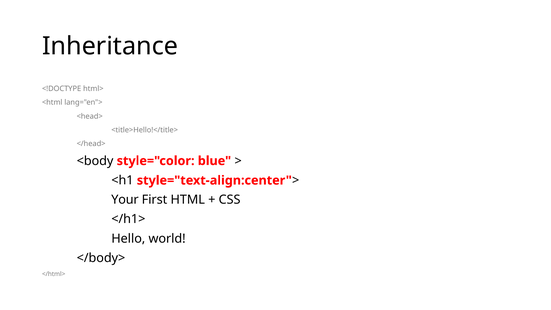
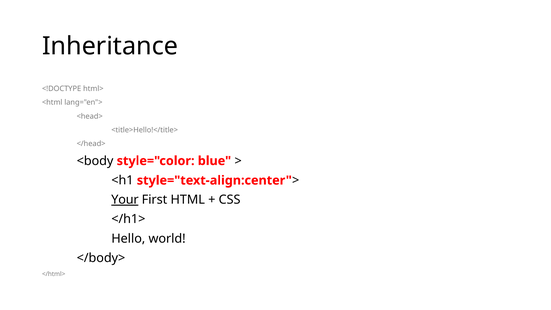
Your underline: none -> present (125, 200)
